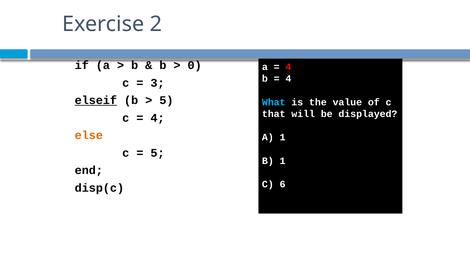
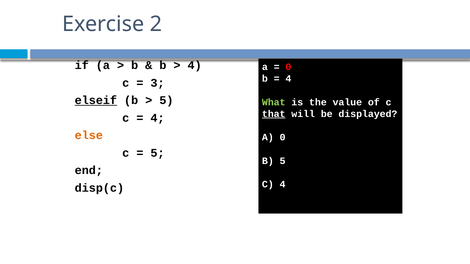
0: 0 -> 4 (195, 65)
4: 4 -> 0 (288, 67)
What colour: light blue -> light green (274, 102)
that underline: none -> present (274, 114)
A 1: 1 -> 0 (283, 138)
B 1: 1 -> 5 (283, 161)
C 6: 6 -> 4 (283, 185)
